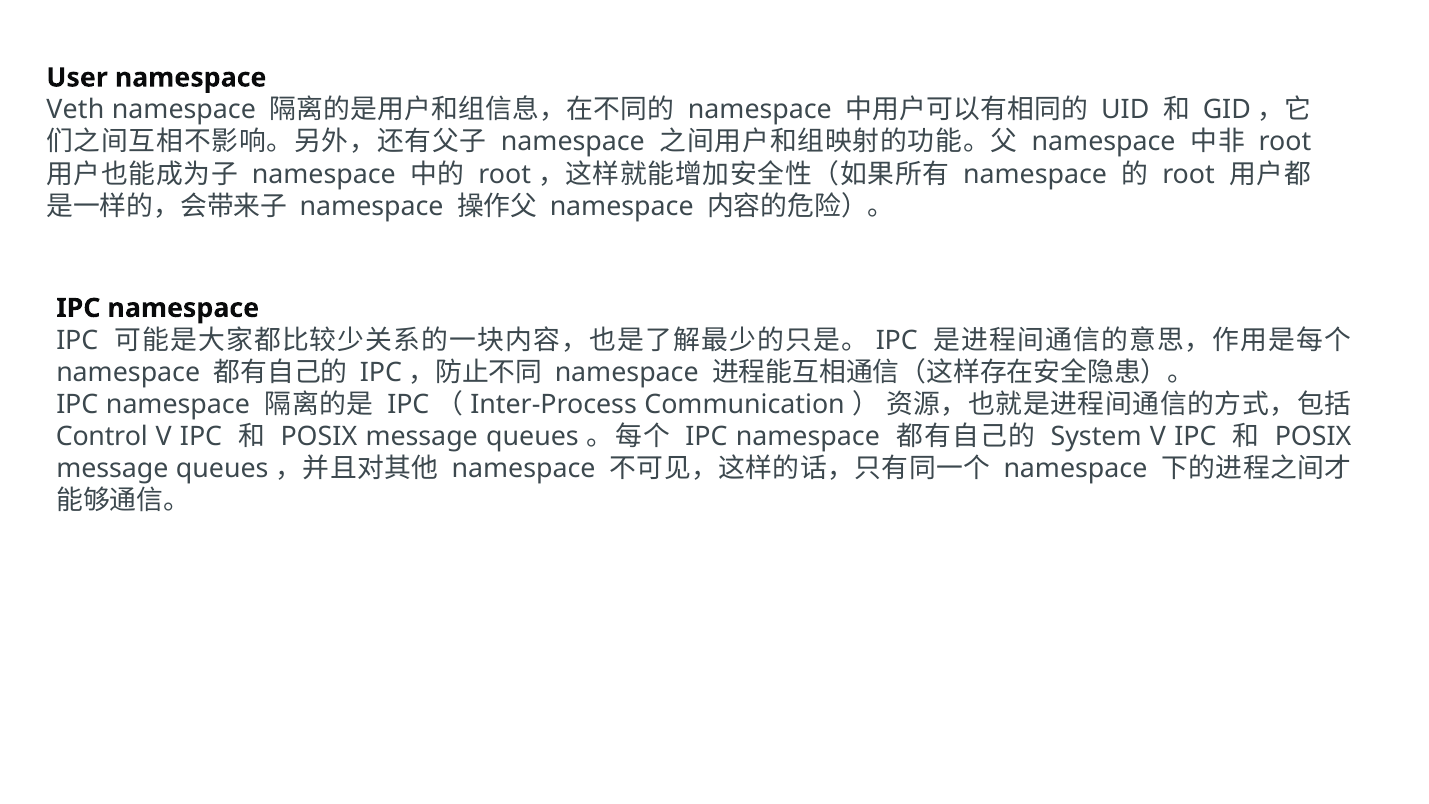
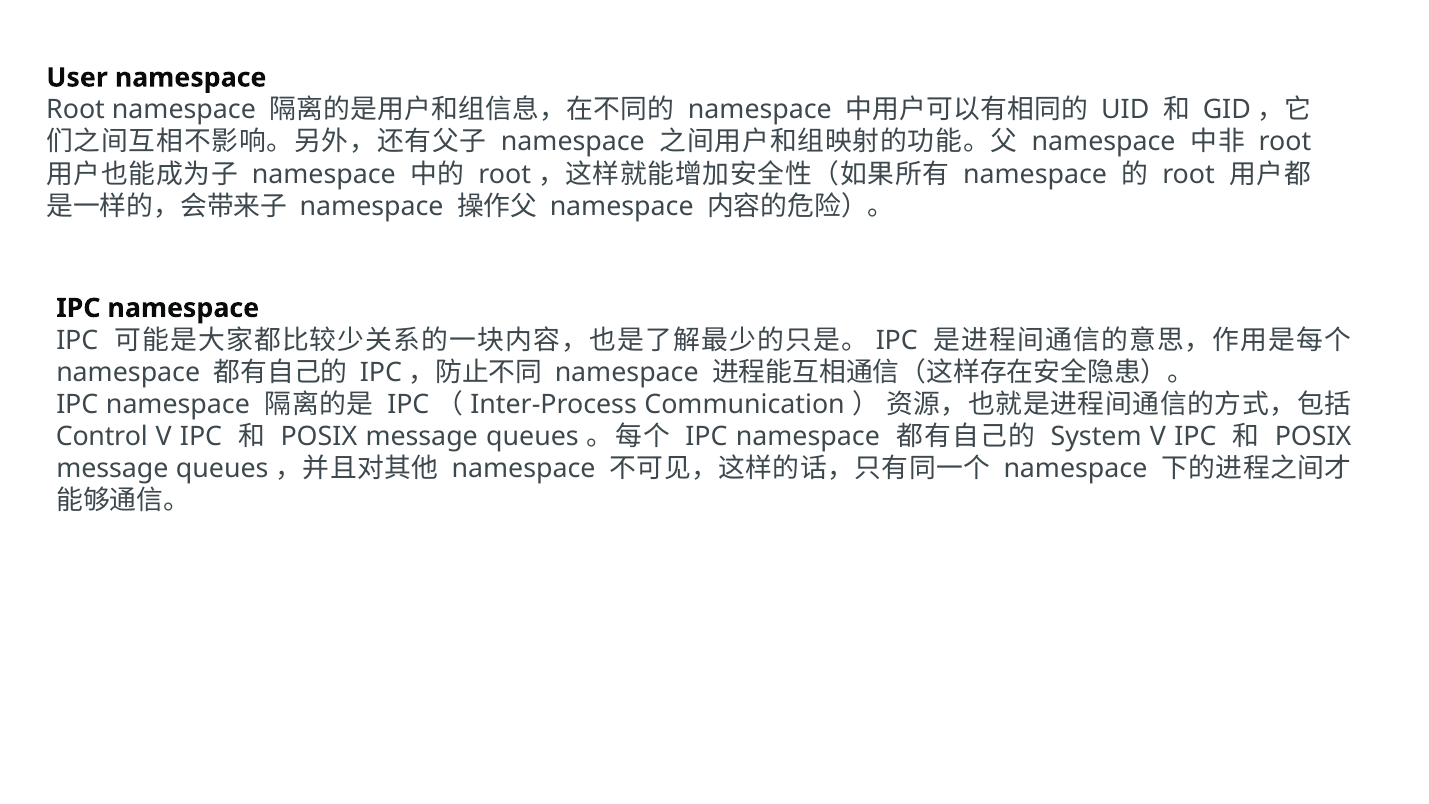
Veth: Veth -> Root (76, 110)
